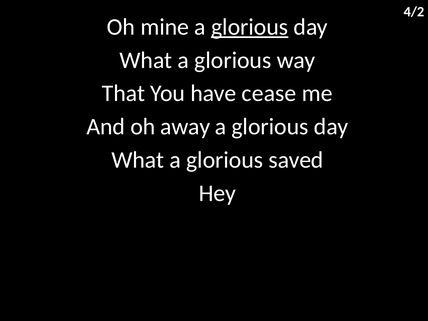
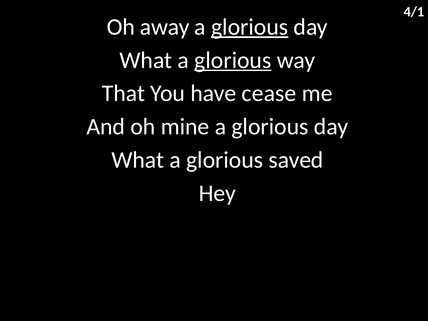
4/2: 4/2 -> 4/1 (414, 12)
mine: mine -> away (165, 27)
glorious underline: none -> present (233, 60)
away: away -> mine (185, 127)
